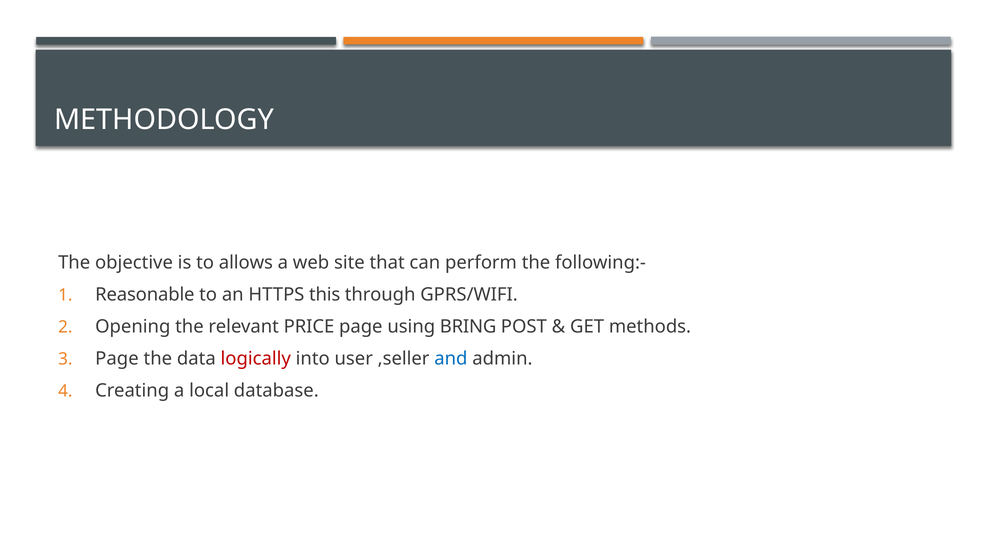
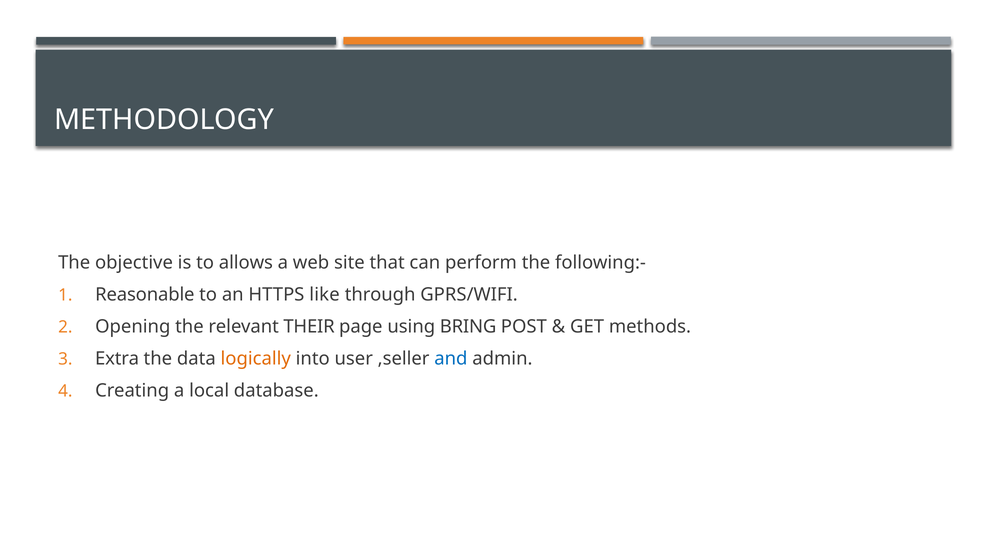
this: this -> like (325, 295)
PRICE: PRICE -> THEIR (309, 327)
Page: Page -> Extra (117, 359)
logically colour: red -> orange (256, 359)
